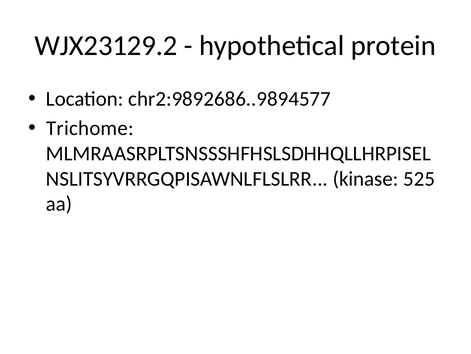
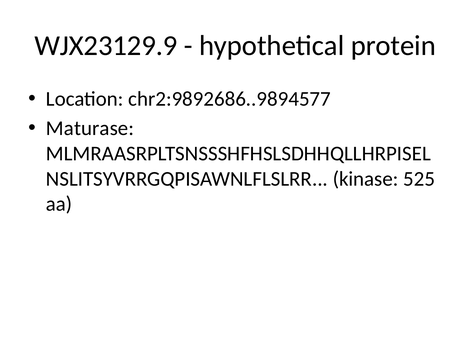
WJX23129.2: WJX23129.2 -> WJX23129.9 (106, 46)
Trichome: Trichome -> Maturase (90, 128)
